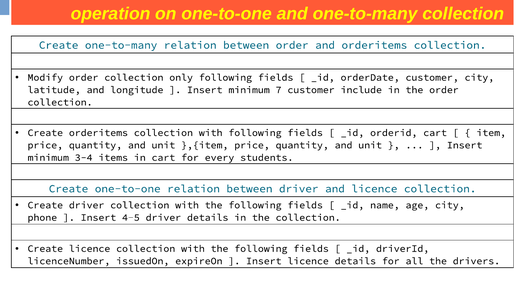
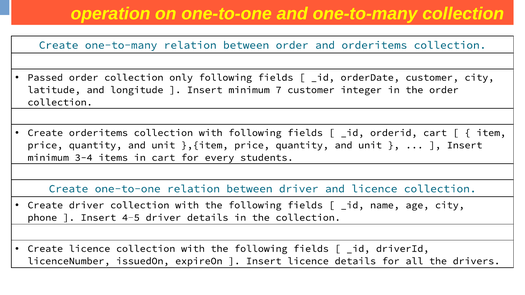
Modify: Modify -> Passed (45, 78)
include: include -> integer (361, 90)
